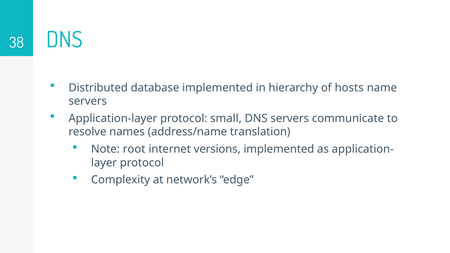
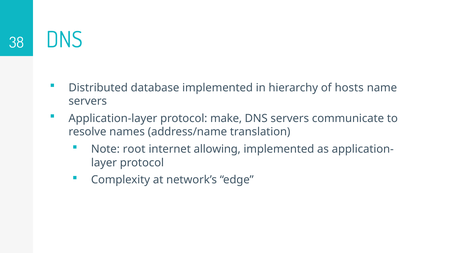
small: small -> make (226, 118)
versions: versions -> allowing (217, 149)
